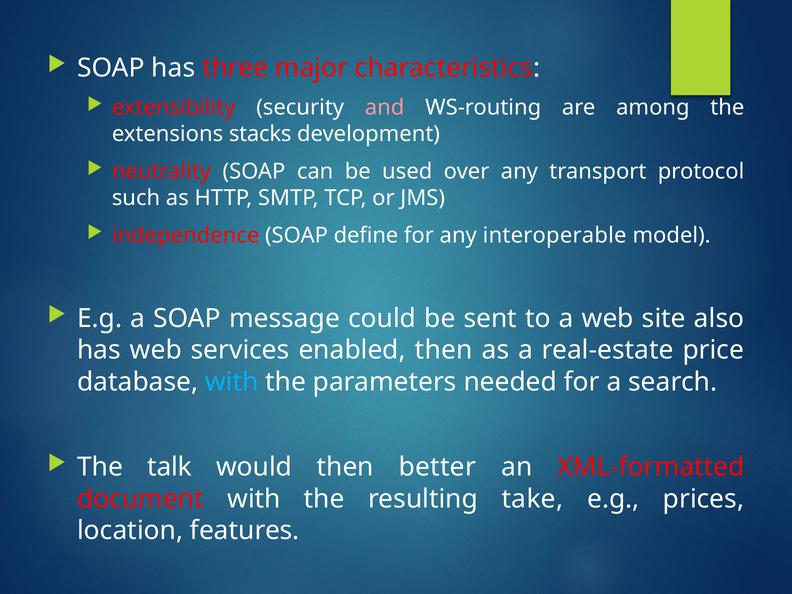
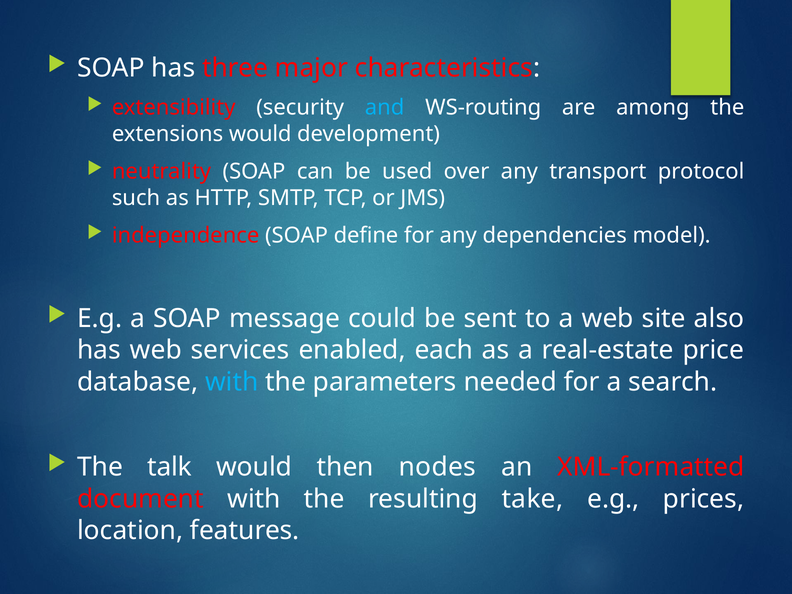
and colour: pink -> light blue (385, 108)
extensions stacks: stacks -> would (260, 134)
interoperable: interoperable -> dependencies (555, 235)
enabled then: then -> each (444, 350)
better: better -> nodes (437, 467)
